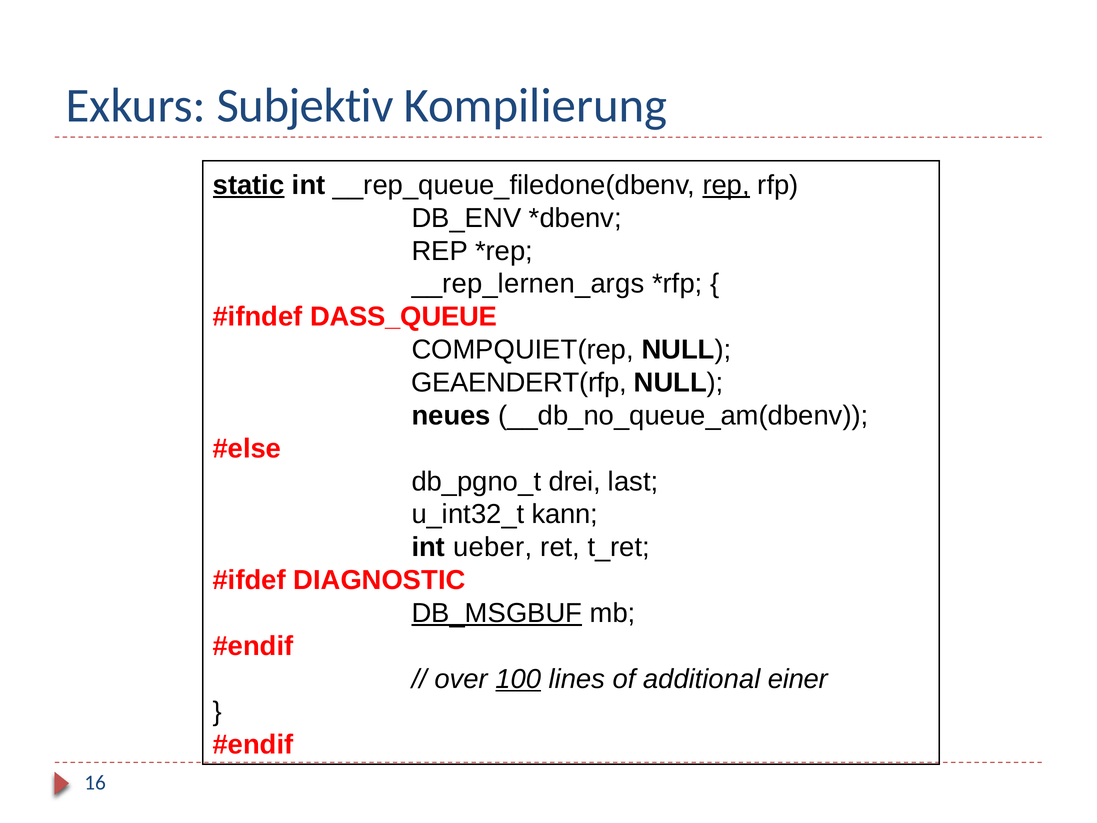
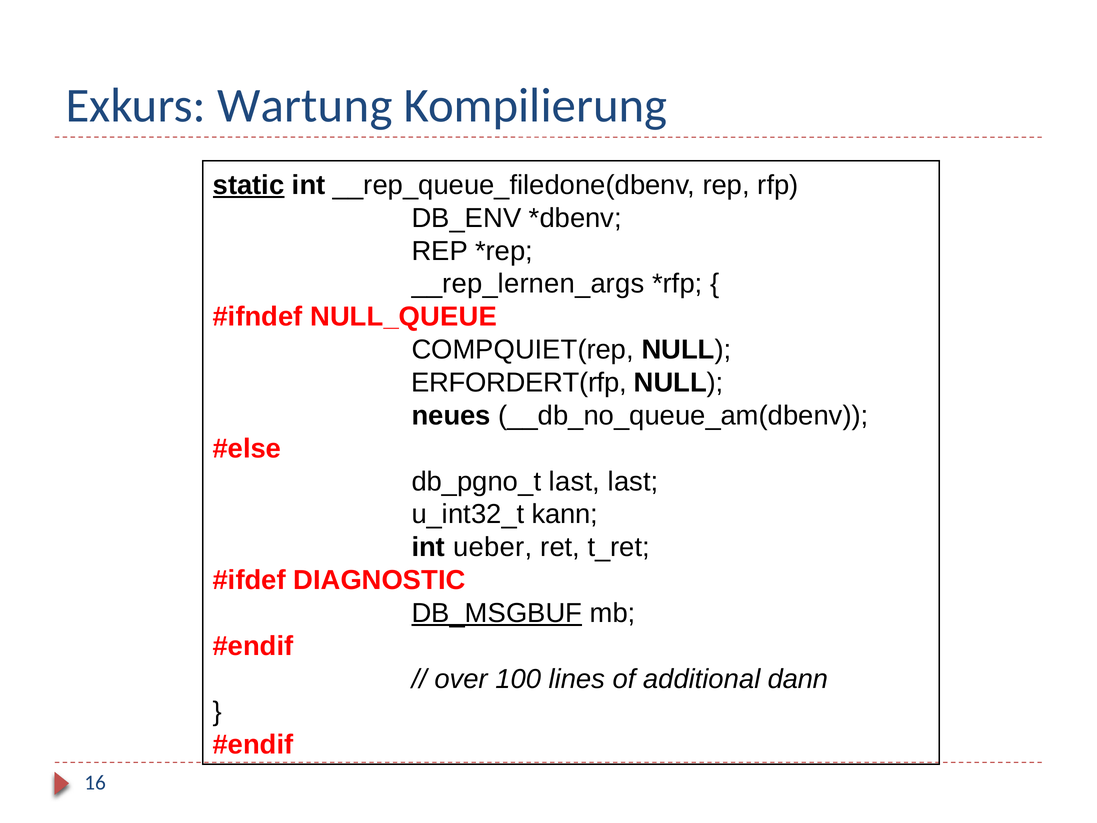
Subjektiv: Subjektiv -> Wartung (305, 106)
rep underline: present -> none (726, 185)
DASS_QUEUE: DASS_QUEUE -> NULL_QUEUE (403, 317)
GEAENDERT(rfp: GEAENDERT(rfp -> ERFORDERT(rfp (519, 383)
db_pgno_t drei: drei -> last (574, 481)
100 underline: present -> none (518, 679)
einer: einer -> dann (798, 679)
